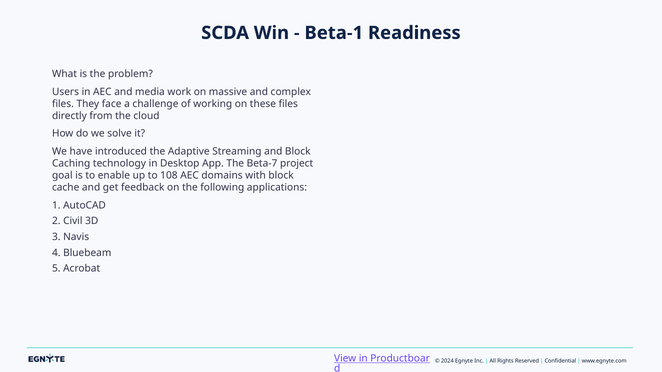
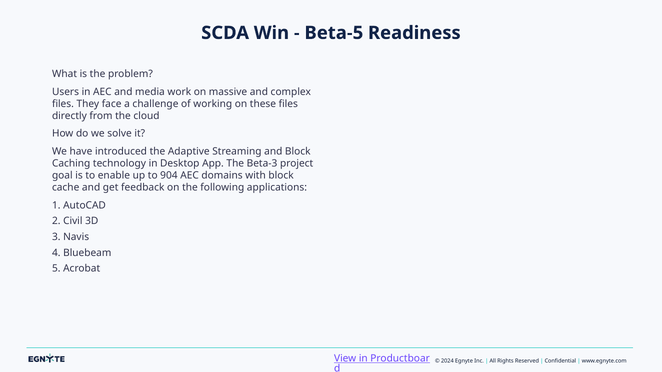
Beta-1: Beta-1 -> Beta-5 (334, 33)
Beta-7: Beta-7 -> Beta-3 (262, 164)
108: 108 -> 904 (169, 176)
